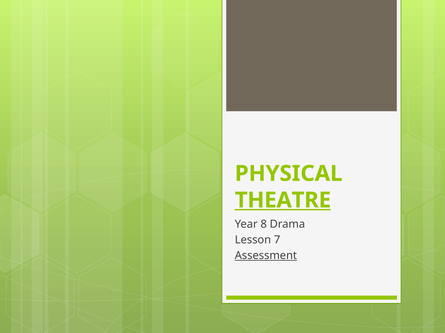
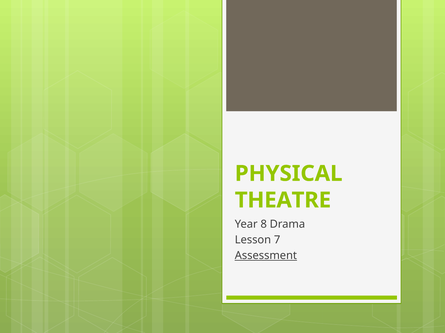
THEATRE underline: present -> none (283, 201)
